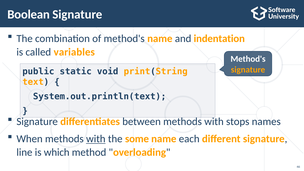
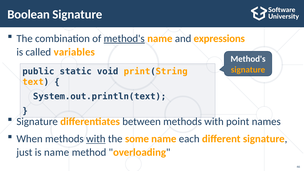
method's underline: none -> present (124, 39)
indentation: indentation -> expressions (219, 39)
stops: stops -> point (238, 122)
line: line -> just (24, 152)
is which: which -> name (57, 152)
